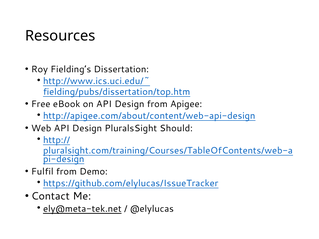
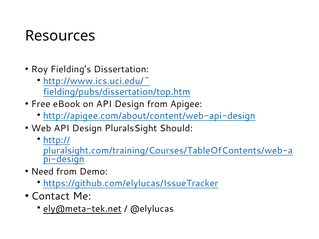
Fulfil: Fulfil -> Need (42, 172)
